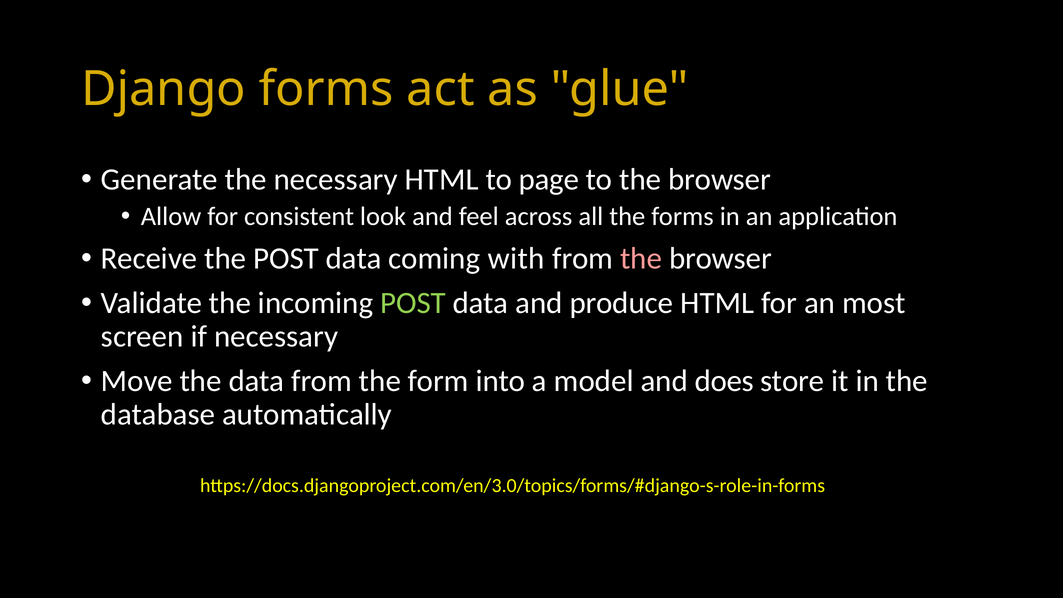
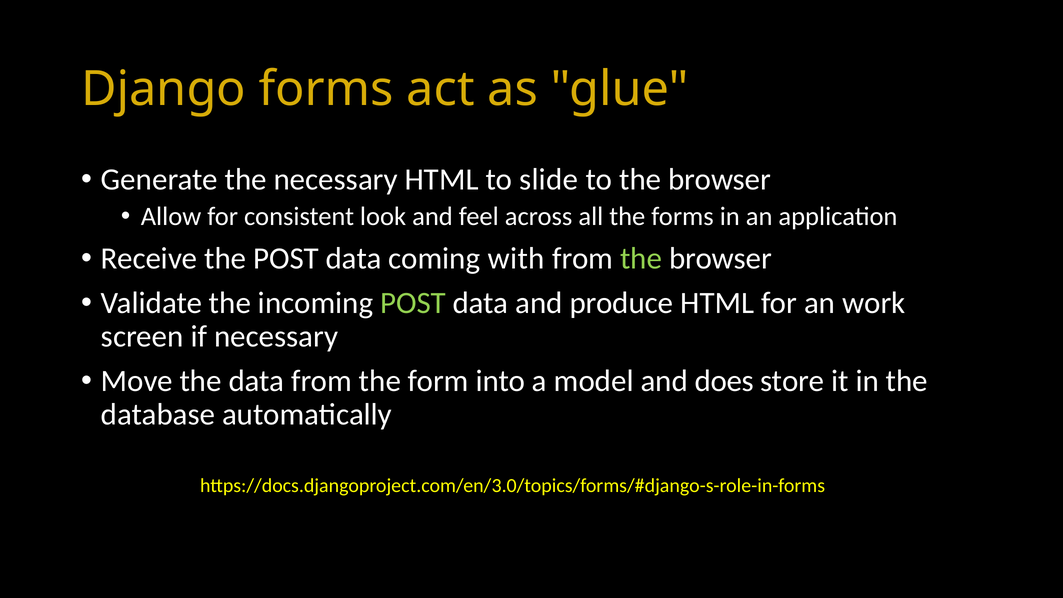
page: page -> slide (549, 180)
the colour: pink -> light green (641, 259)
most: most -> work (874, 303)
